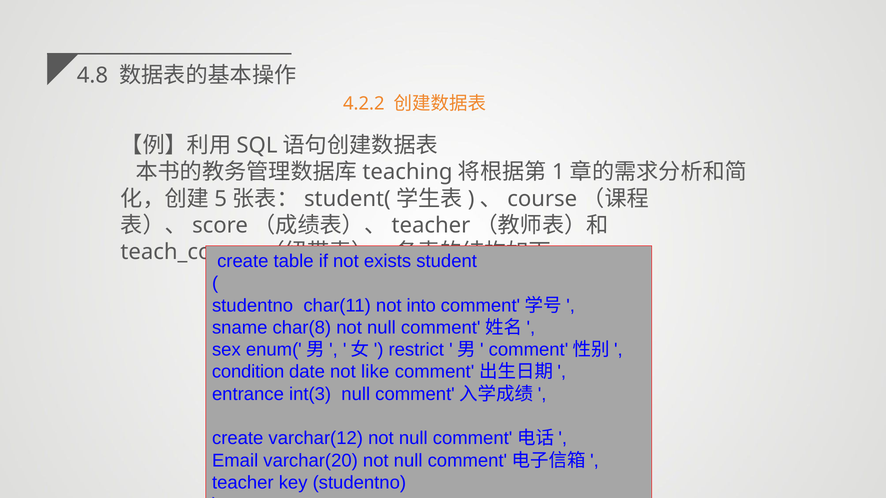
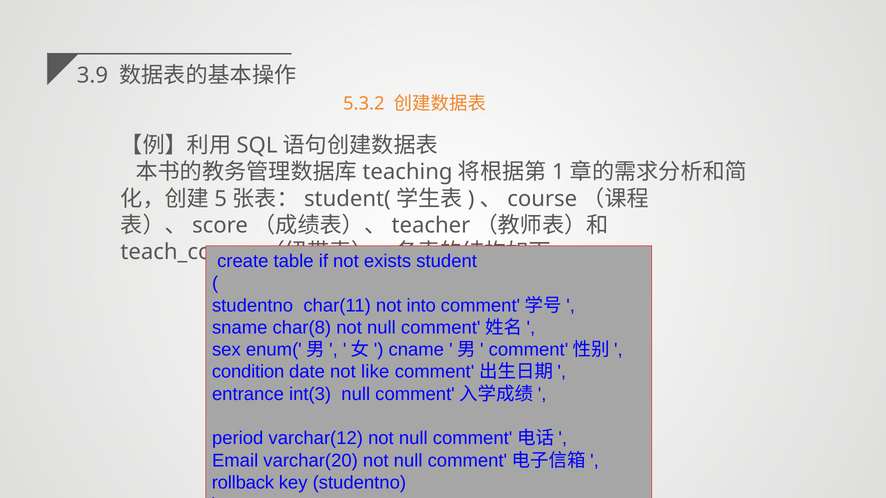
4.8: 4.8 -> 3.9 (92, 75)
4.2.2: 4.2.2 -> 5.3.2 (364, 104)
restrict: restrict -> cname (416, 350)
create: create -> period (238, 439)
teacher: teacher -> rollback (243, 483)
